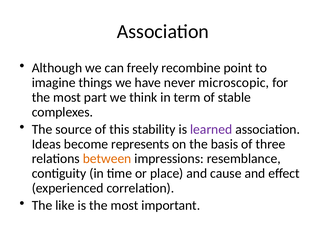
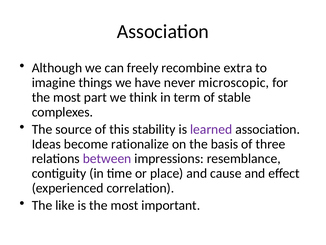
point: point -> extra (238, 68)
represents: represents -> rationalize (140, 144)
between colour: orange -> purple (107, 158)
